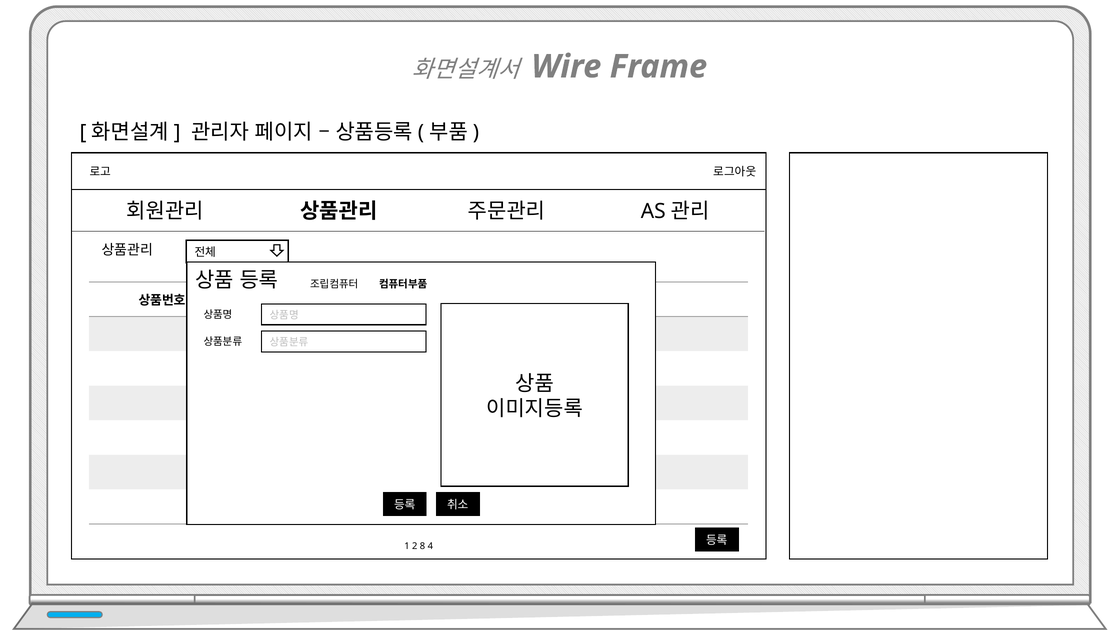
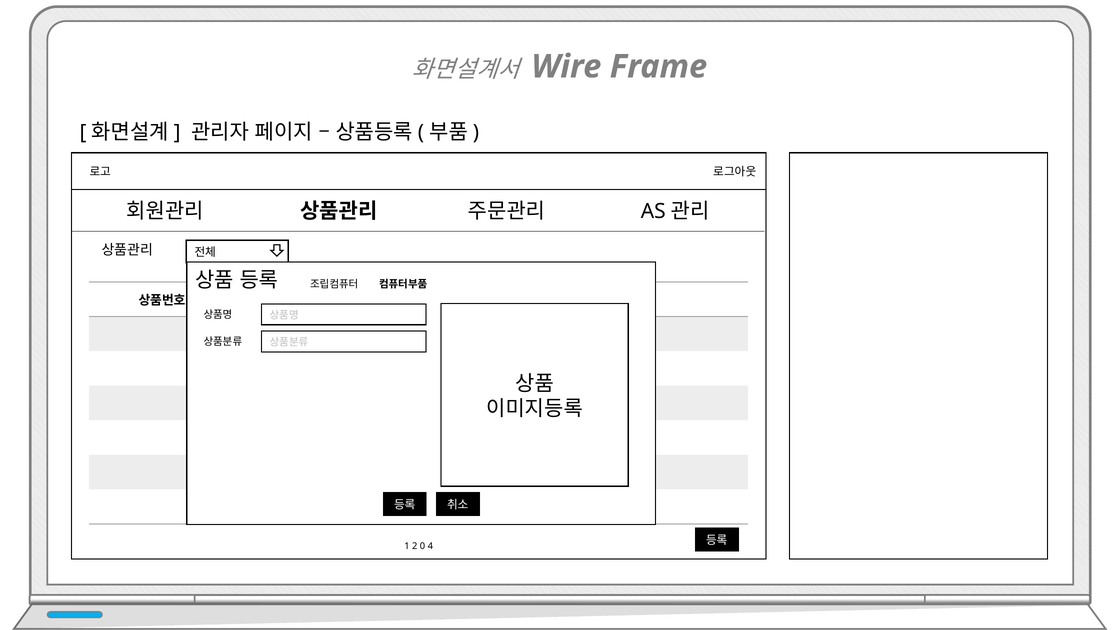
8: 8 -> 0 (423, 546)
